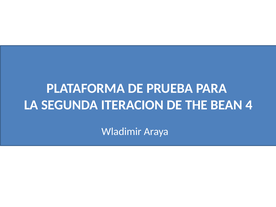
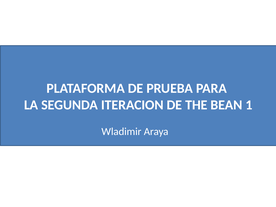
4: 4 -> 1 (249, 105)
